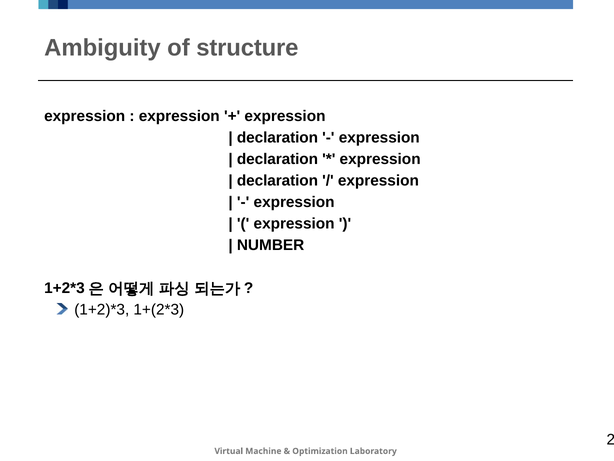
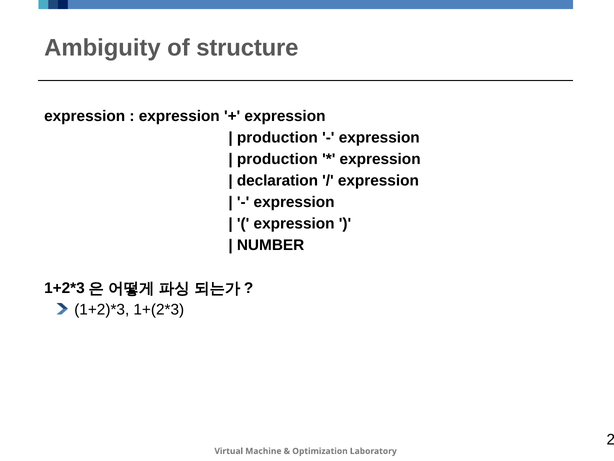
declaration: declaration -> production (277, 138)
declaration: declaration -> production (277, 159)
